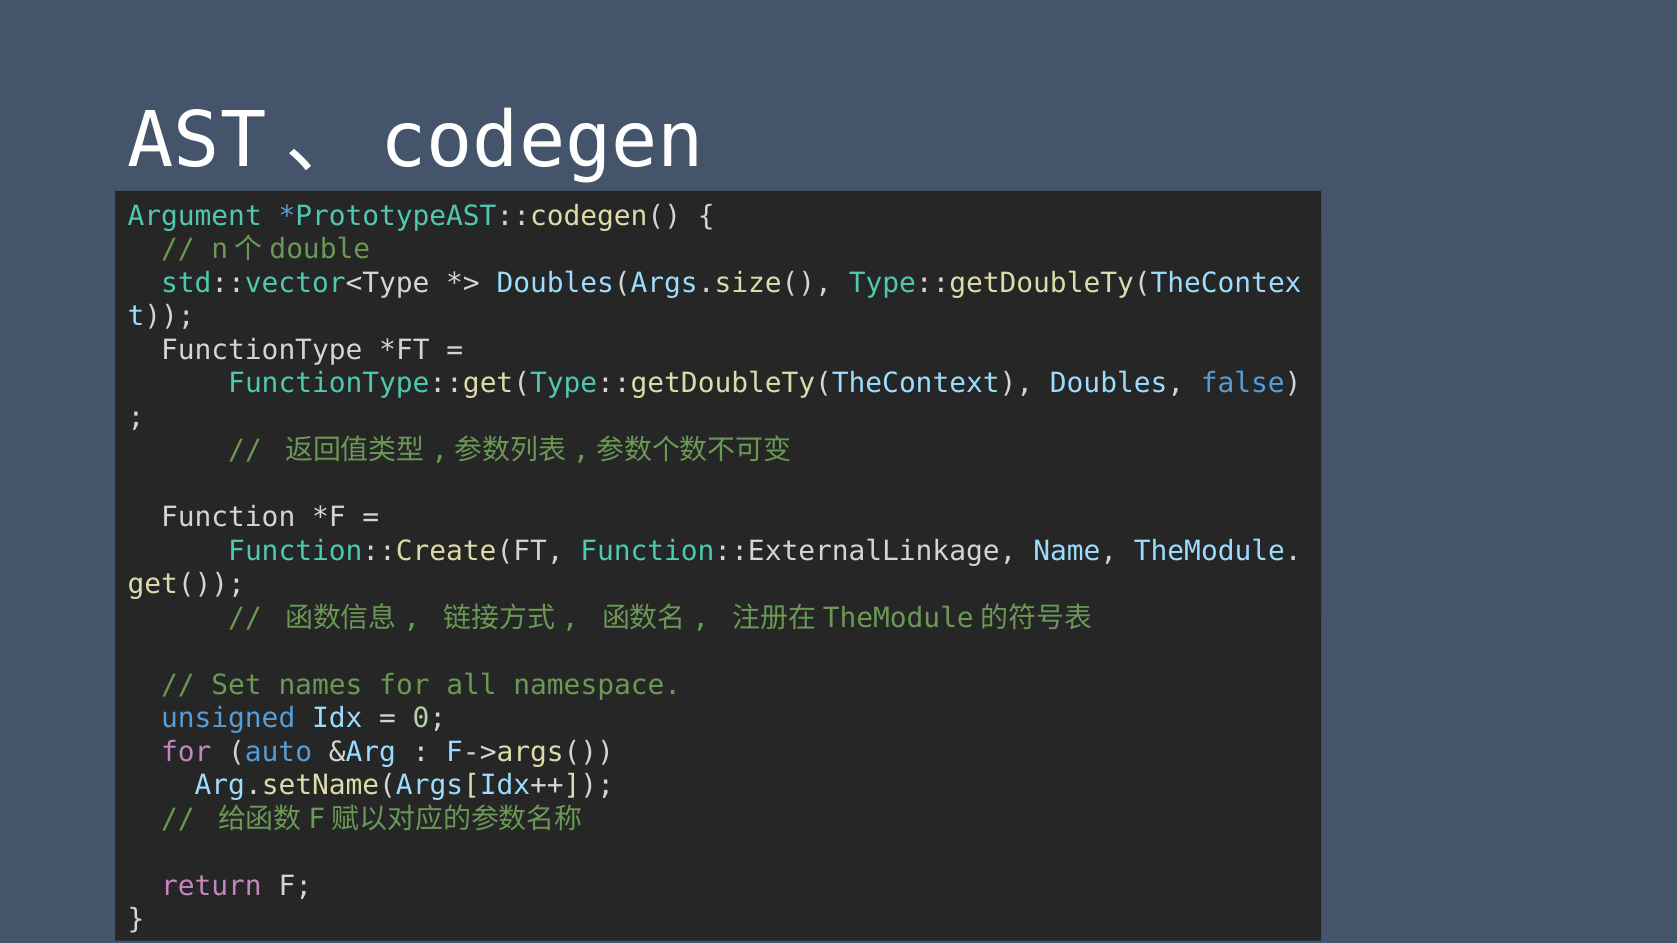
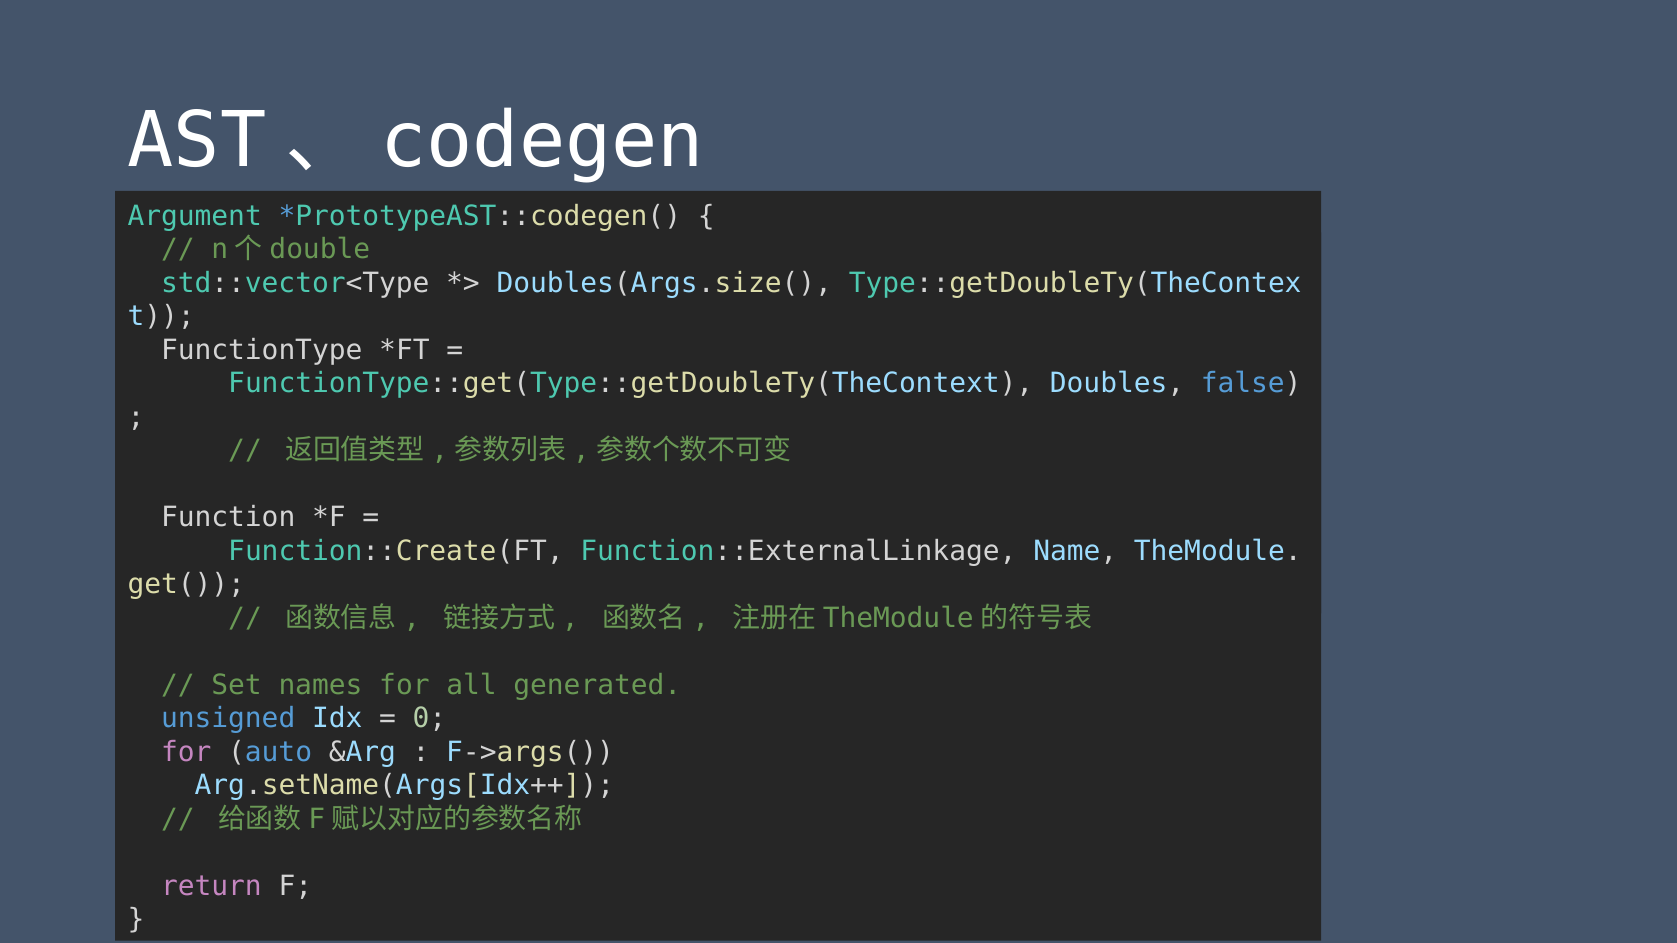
namespace: namespace -> generated (597, 685)
